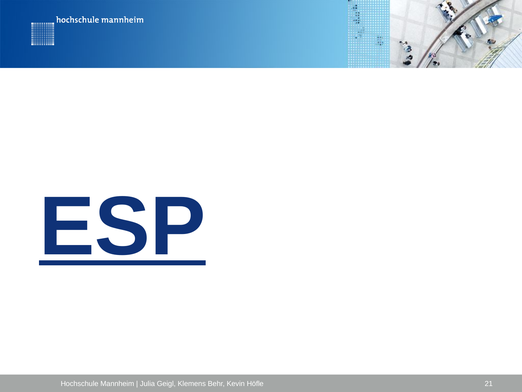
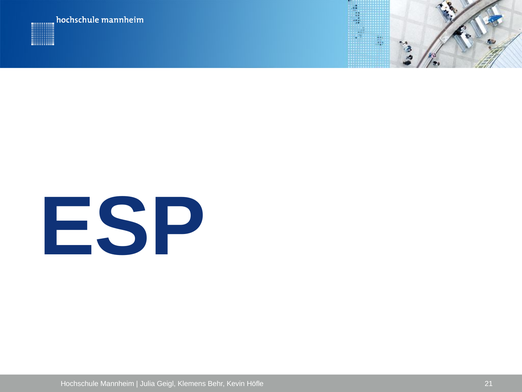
ESP underline: present -> none (122, 227)
